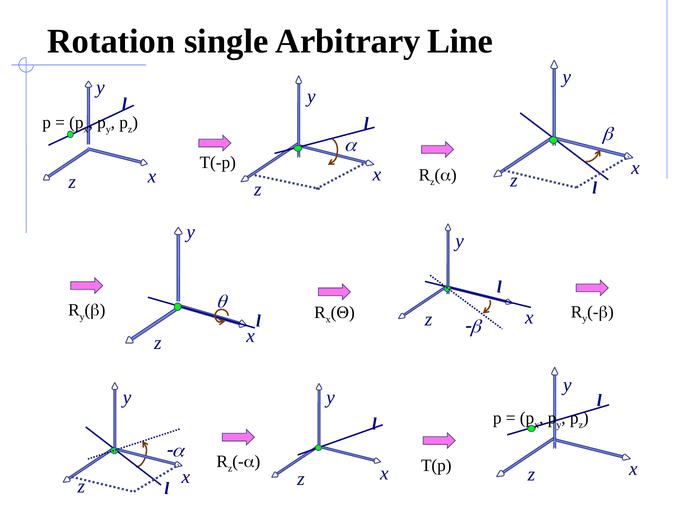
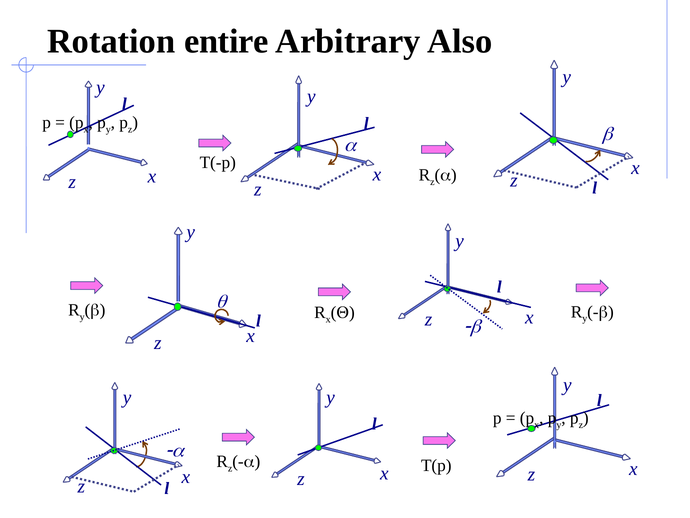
single: single -> entire (226, 41)
Line: Line -> Also (460, 41)
